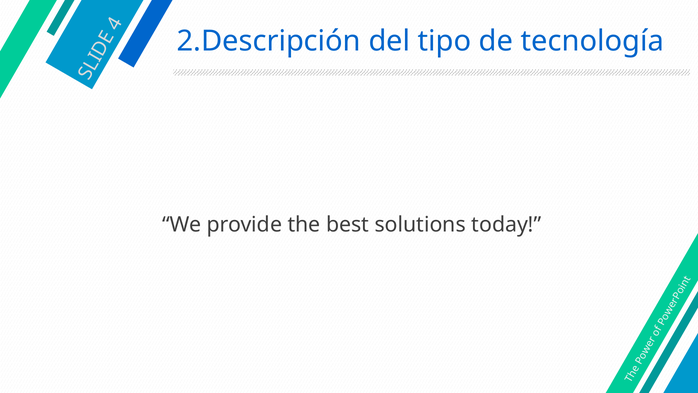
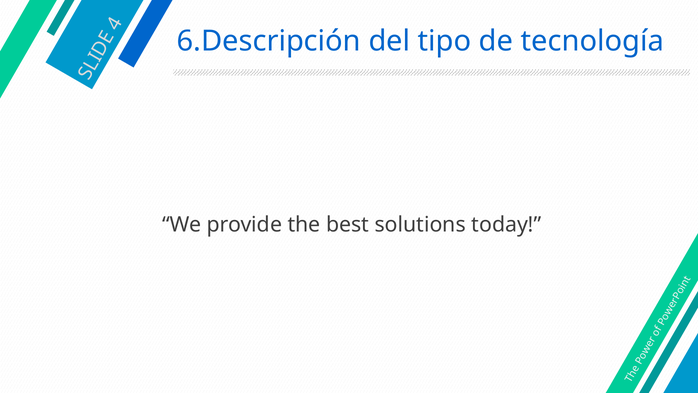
2.Descripción: 2.Descripción -> 6.Descripción (269, 41)
